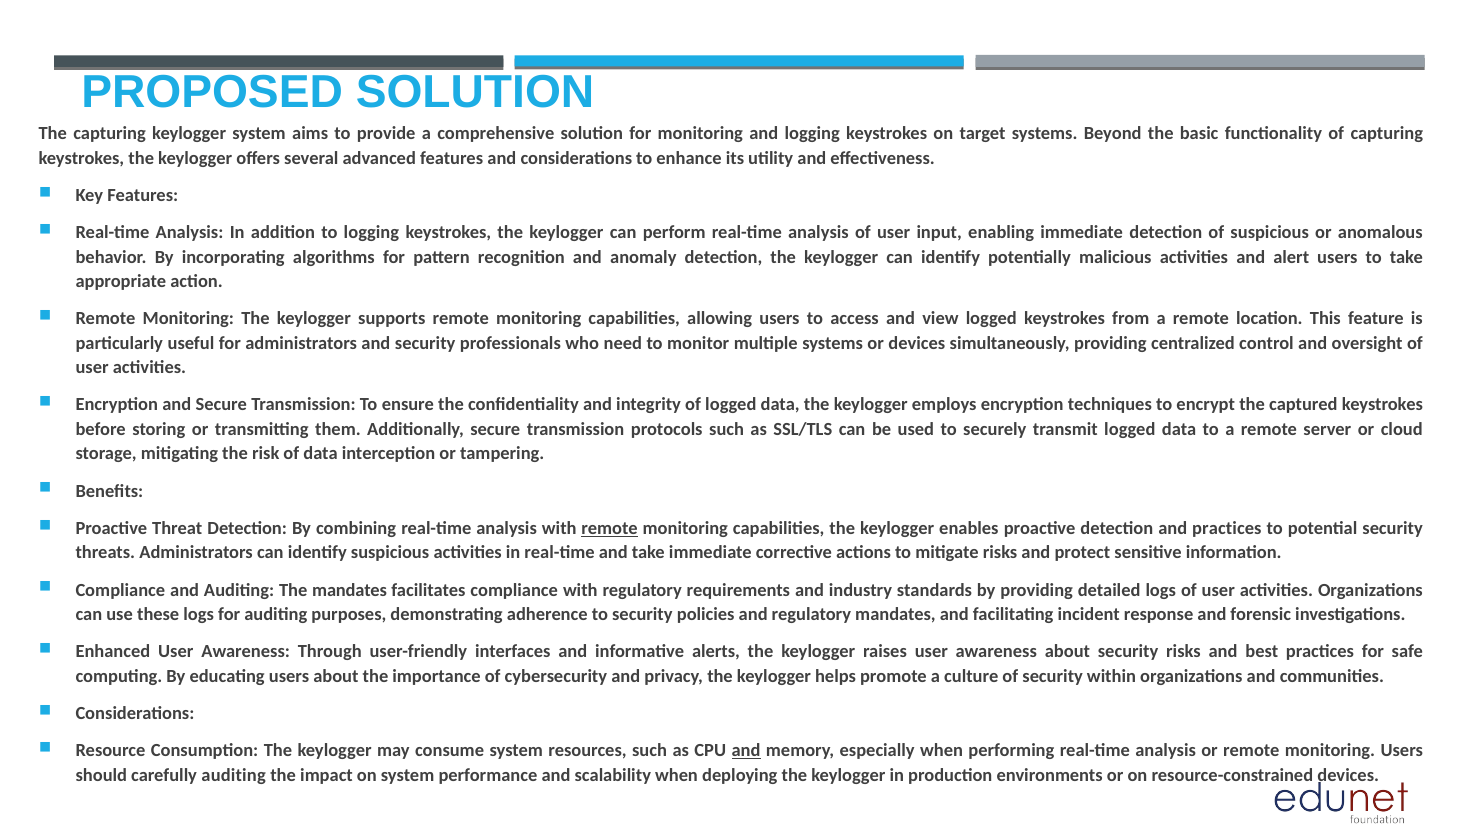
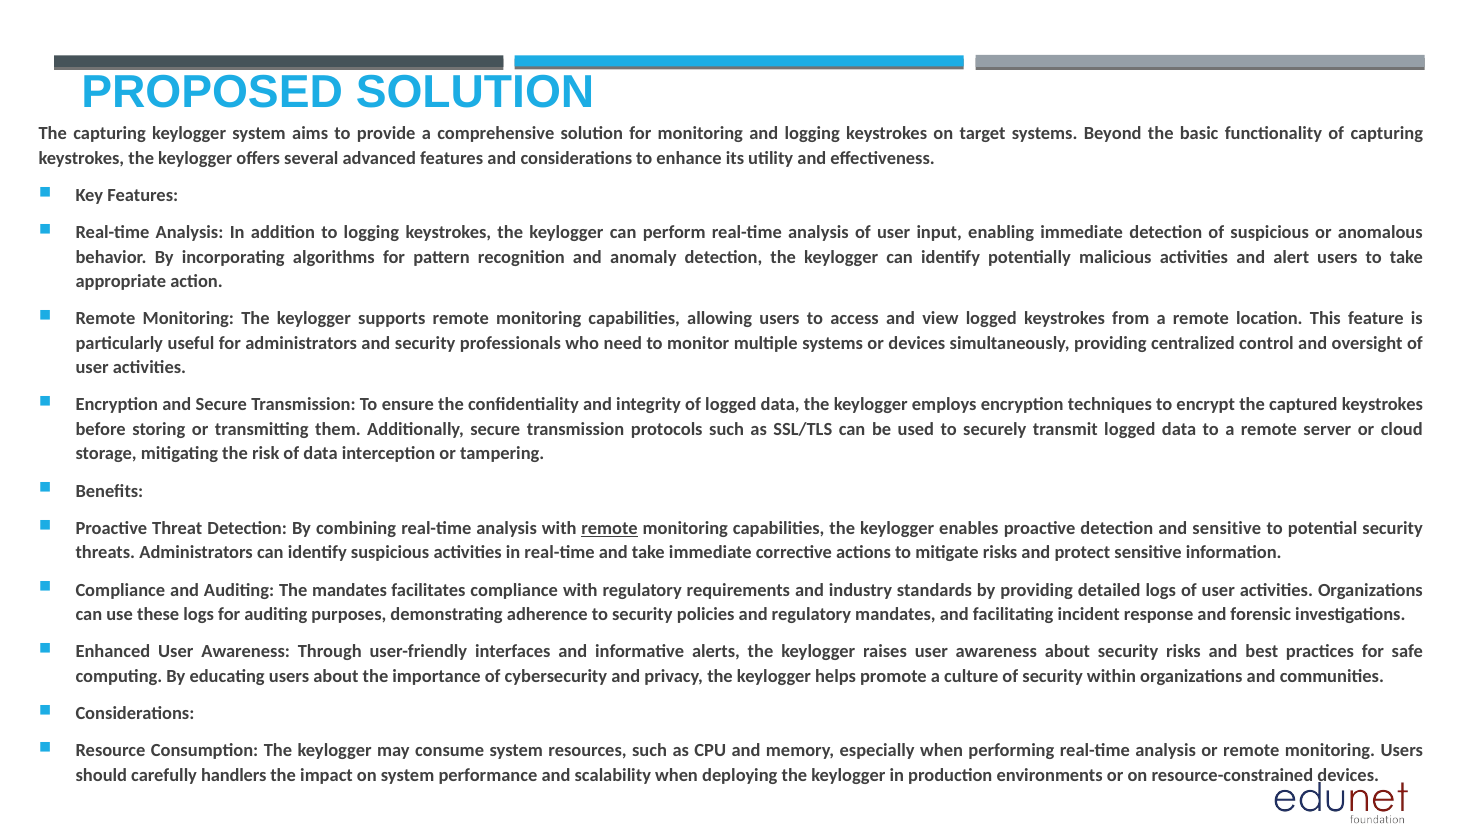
and practices: practices -> sensitive (1227, 528)
and underline: present -> none (746, 751)
carefully auditing: auditing -> handlers (234, 775)
